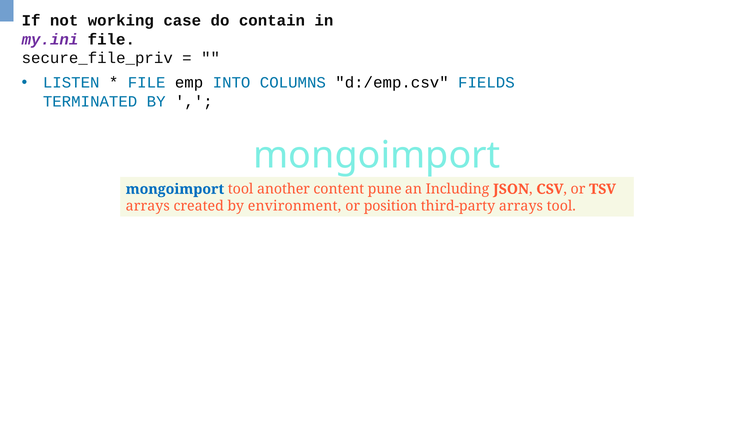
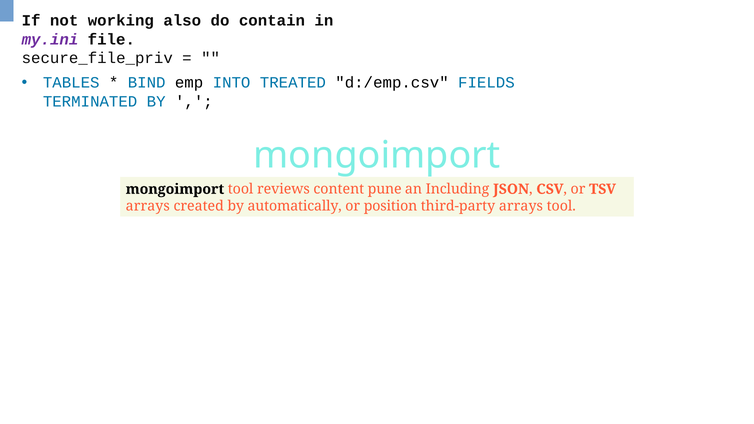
case: case -> also (182, 21)
LISTEN: LISTEN -> TABLES (71, 83)
FILE: FILE -> BIND (147, 83)
COLUMNS: COLUMNS -> TREATED (293, 83)
mongoimport colour: blue -> black (175, 189)
another: another -> reviews (283, 189)
environment: environment -> automatically (295, 206)
